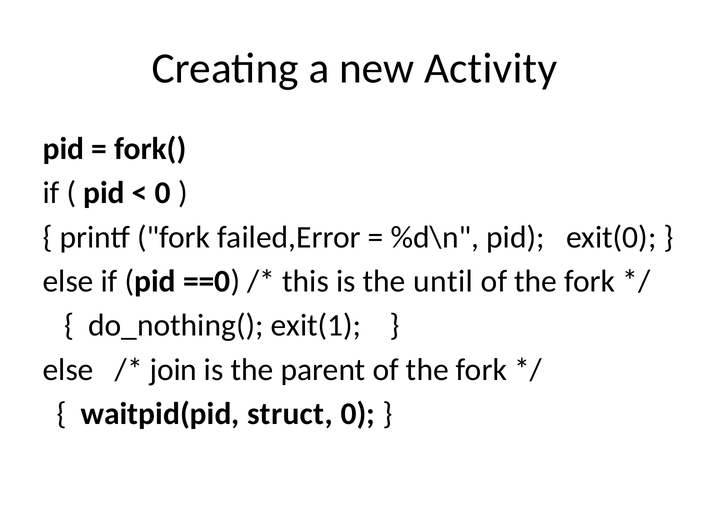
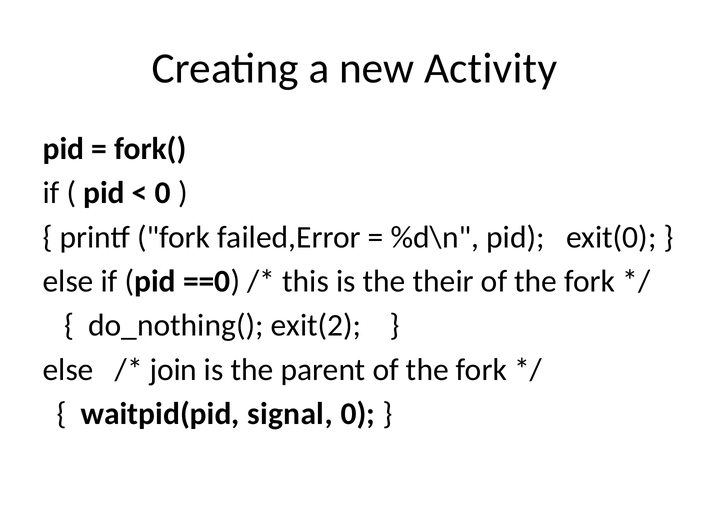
until: until -> their (443, 282)
exit(1: exit(1 -> exit(2 (316, 326)
struct: struct -> signal (290, 414)
